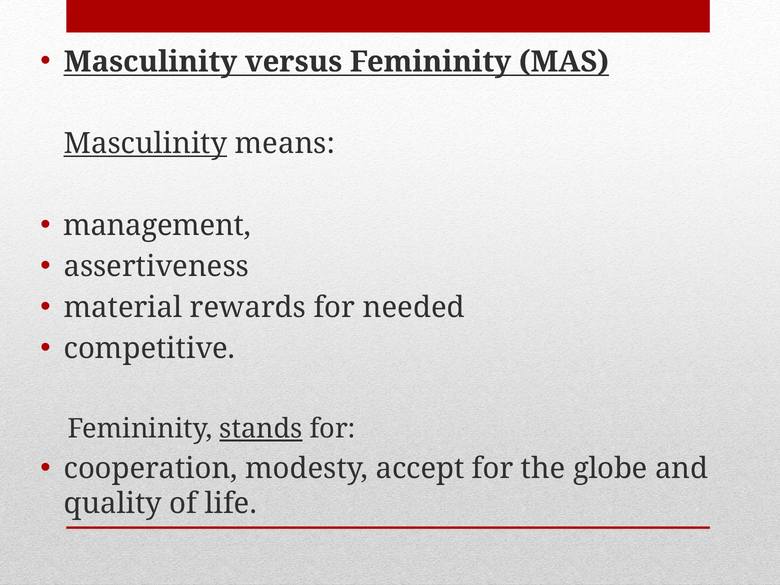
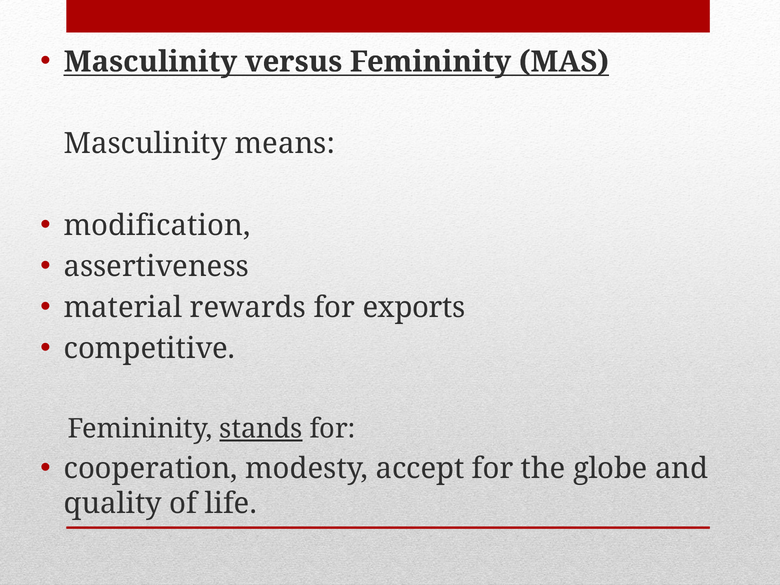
Masculinity underline: present -> none (145, 144)
management: management -> modification (157, 226)
needed: needed -> exports (414, 308)
